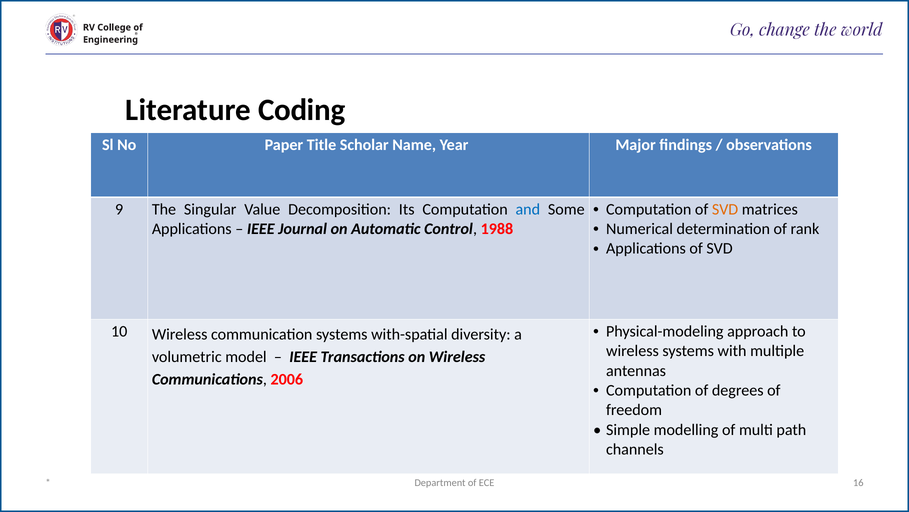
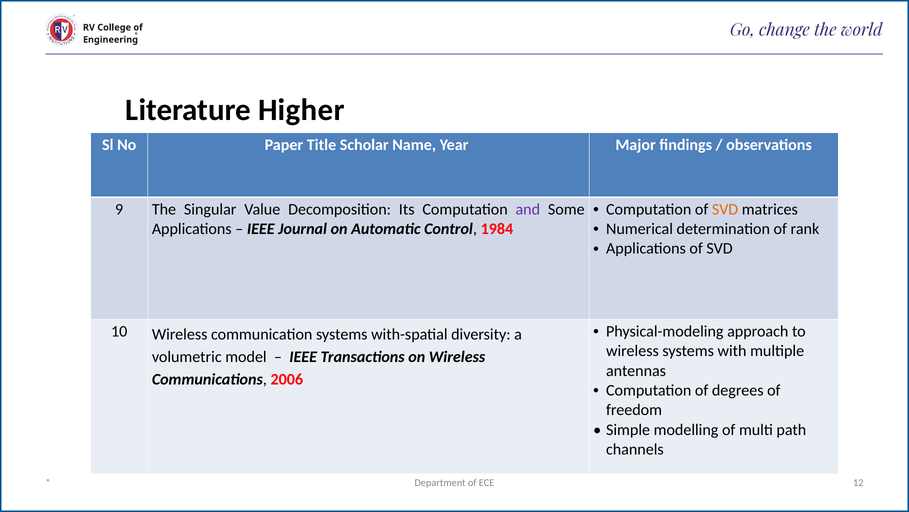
Coding: Coding -> Higher (301, 110)
and colour: blue -> purple (528, 209)
1988: 1988 -> 1984 (497, 229)
16: 16 -> 12 (858, 482)
